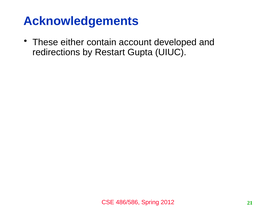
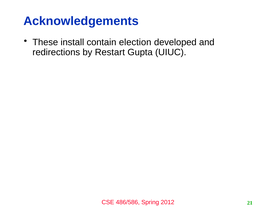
either: either -> install (72, 42)
account: account -> election (135, 42)
